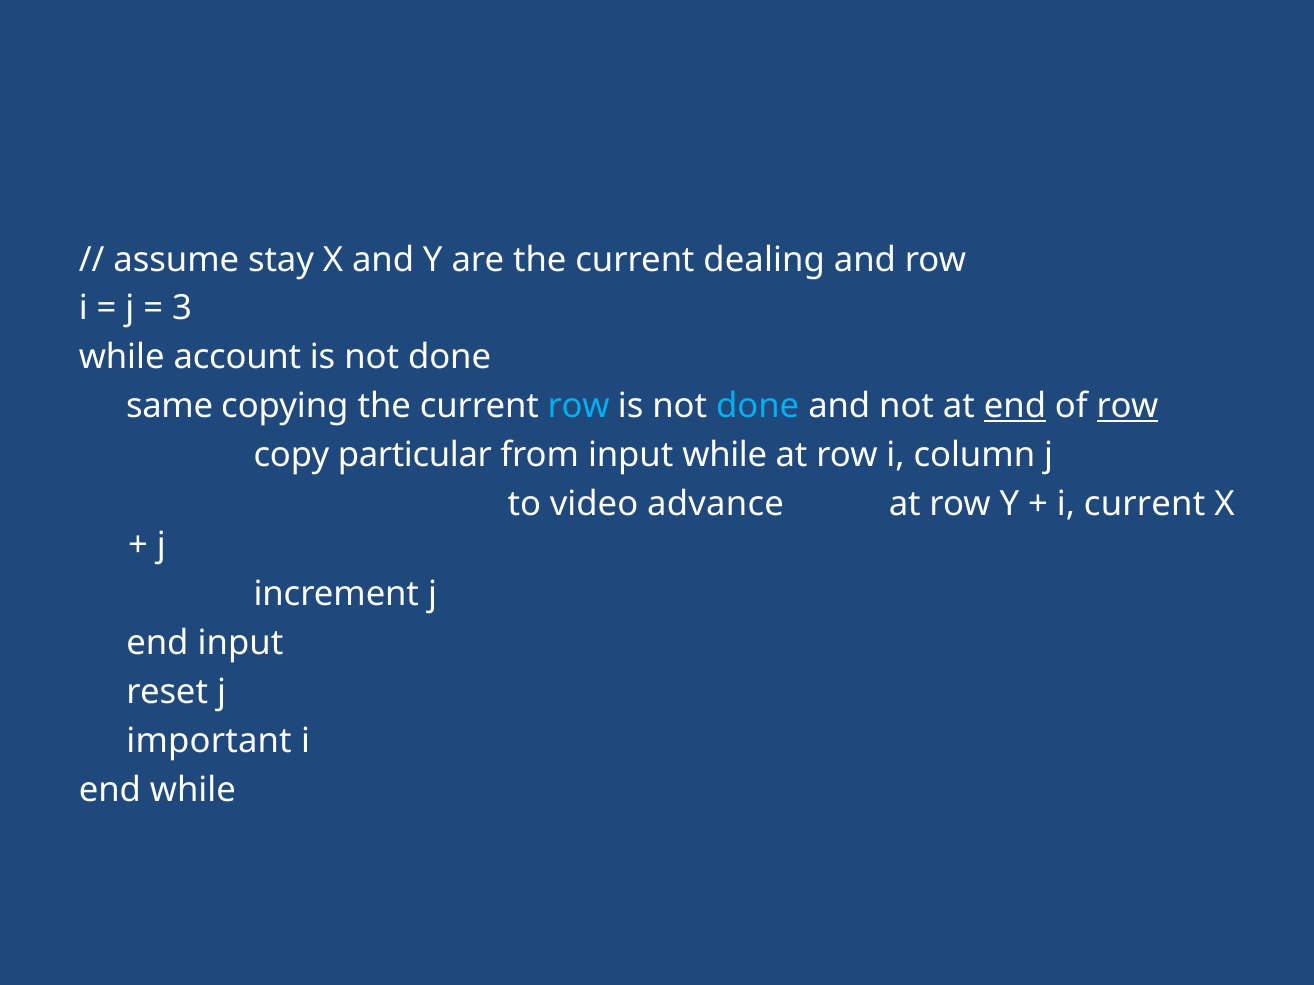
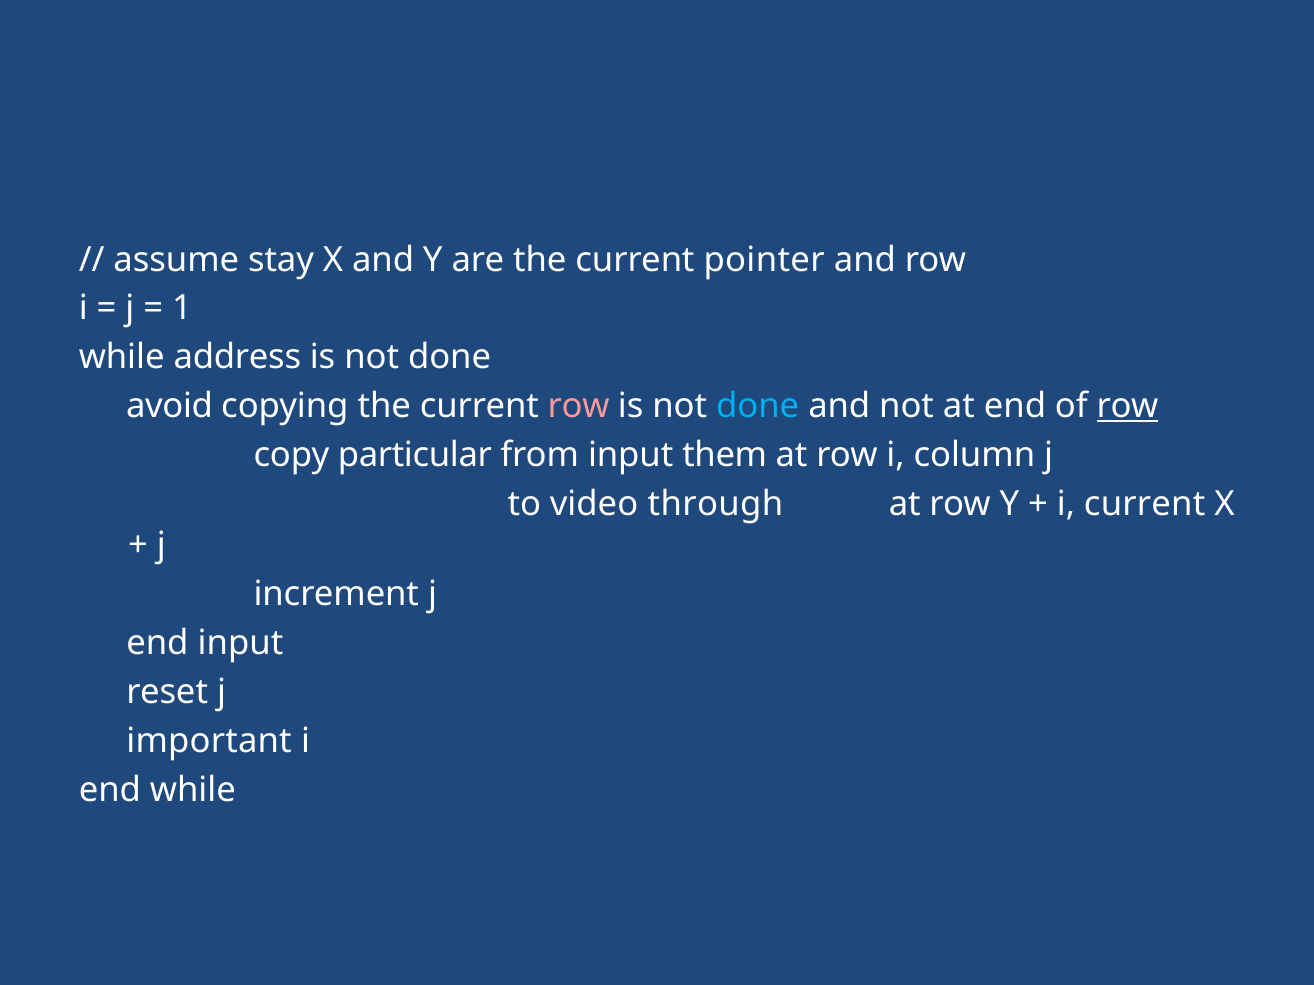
dealing: dealing -> pointer (764, 260)
3: 3 -> 1 (182, 309)
account: account -> address (237, 358)
same: same -> avoid (170, 406)
row colour: light blue -> pink (579, 406)
end underline: present -> none (1015, 406)
input while: while -> them (725, 455)
advance: advance -> through (715, 504)
